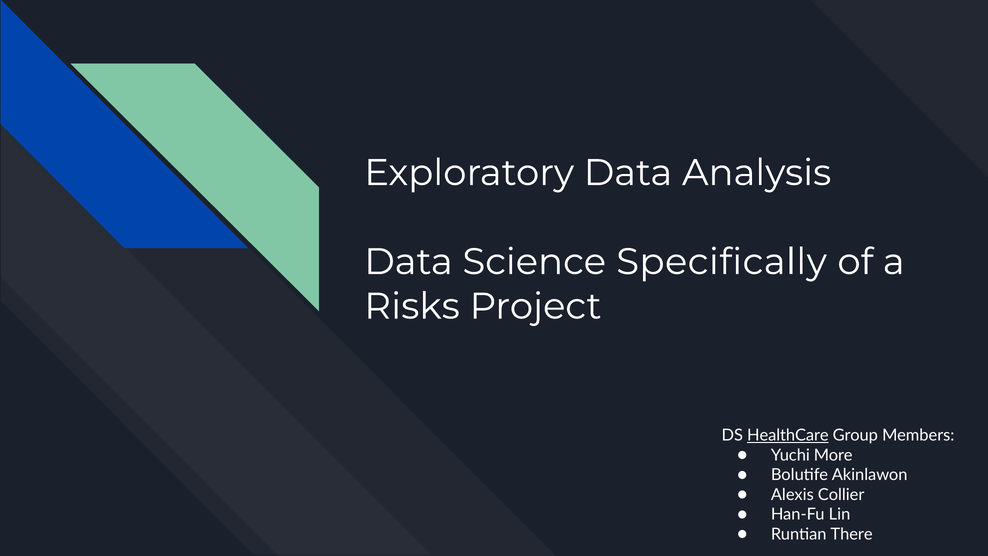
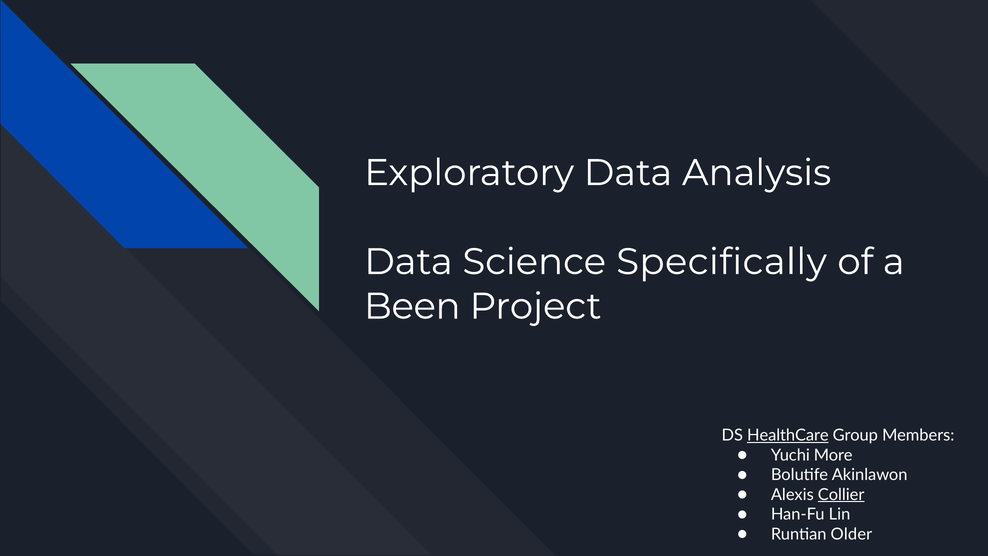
Risks: Risks -> Been (412, 306)
Collier underline: none -> present (841, 494)
There: There -> Older (851, 534)
